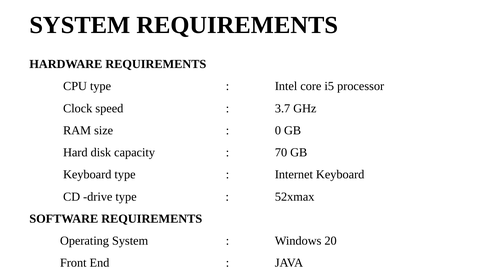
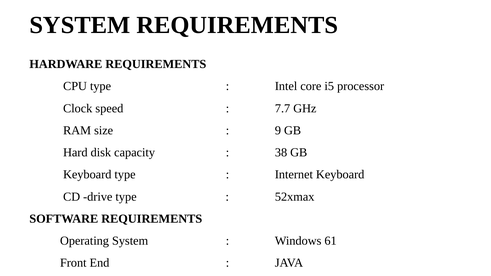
3.7: 3.7 -> 7.7 (283, 108)
0: 0 -> 9 (278, 131)
70: 70 -> 38 (281, 153)
20: 20 -> 61 (331, 241)
